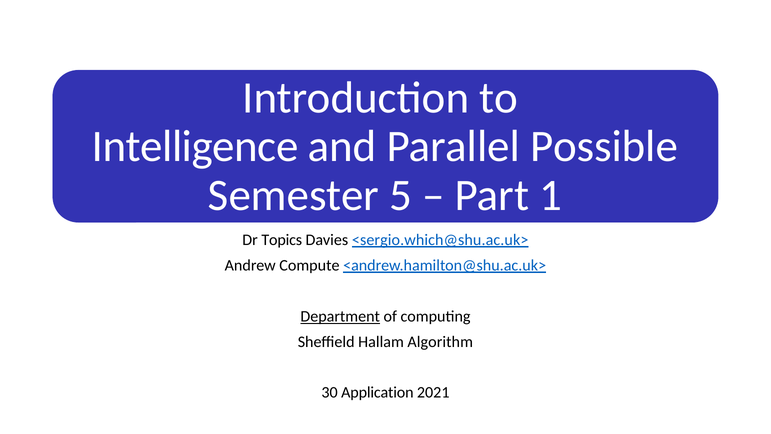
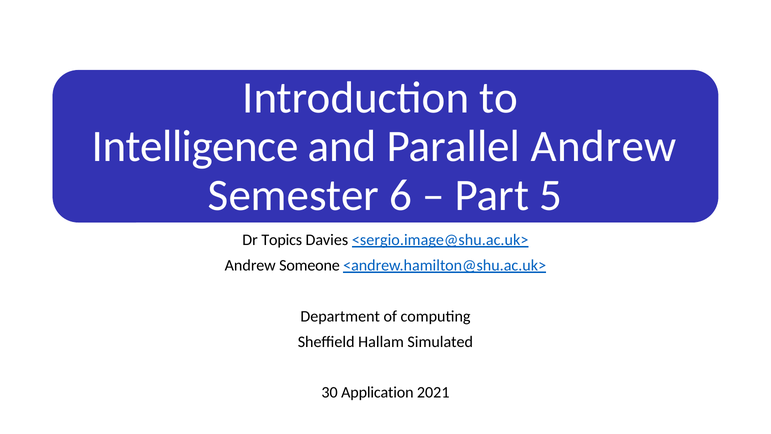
Parallel Possible: Possible -> Andrew (604, 146)
5: 5 -> 6 (401, 195)
1: 1 -> 5 (551, 195)
<sergio.which@shu.ac.uk>: <sergio.which@shu.ac.uk> -> <sergio.image@shu.ac.uk> (440, 240)
Compute: Compute -> Someone (310, 265)
Department underline: present -> none (340, 316)
Algorithm: Algorithm -> Simulated (440, 342)
